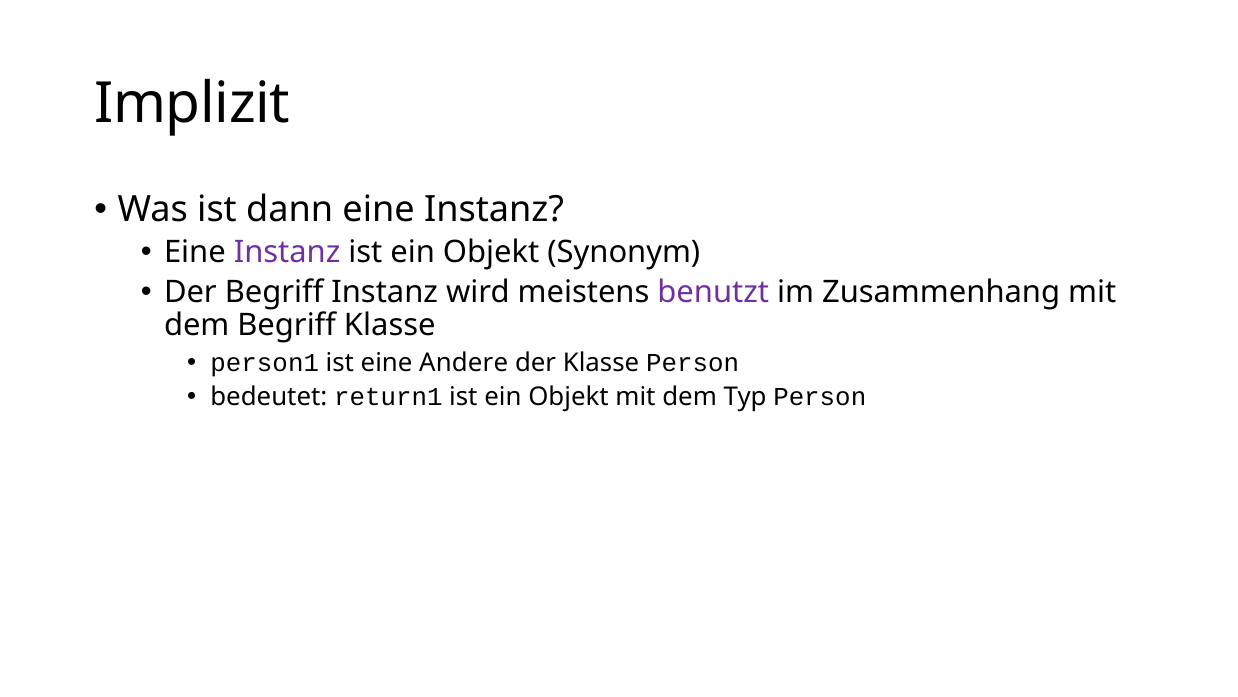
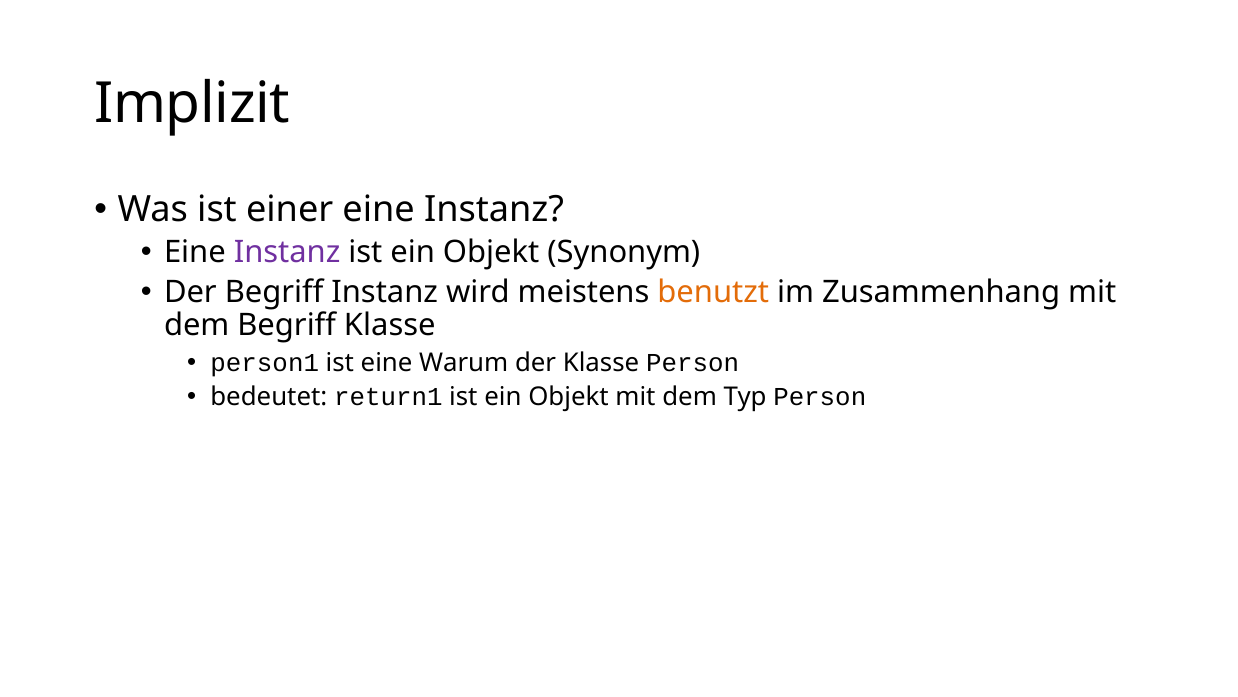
dann: dann -> einer (290, 209)
benutzt colour: purple -> orange (713, 292)
Andere: Andere -> Warum (464, 362)
